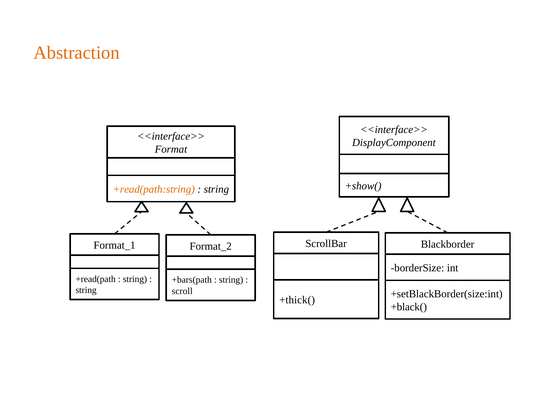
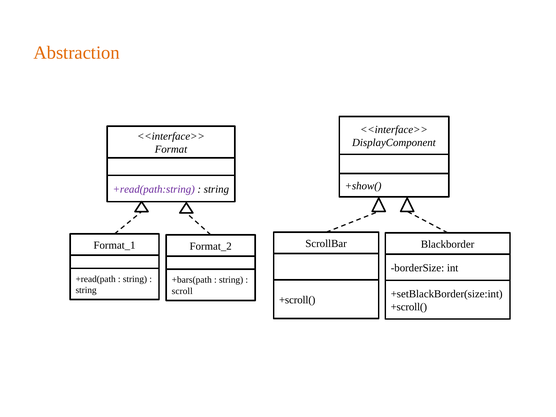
+read(path:string colour: orange -> purple (154, 189)
+thick(: +thick( -> +scroll( (297, 300)
+black(: +black( -> +scroll( (409, 307)
